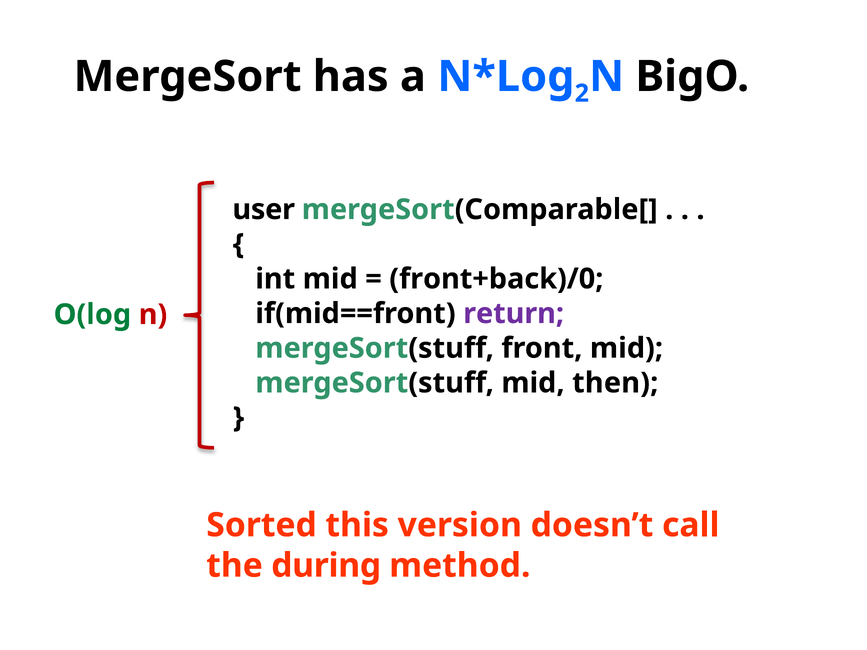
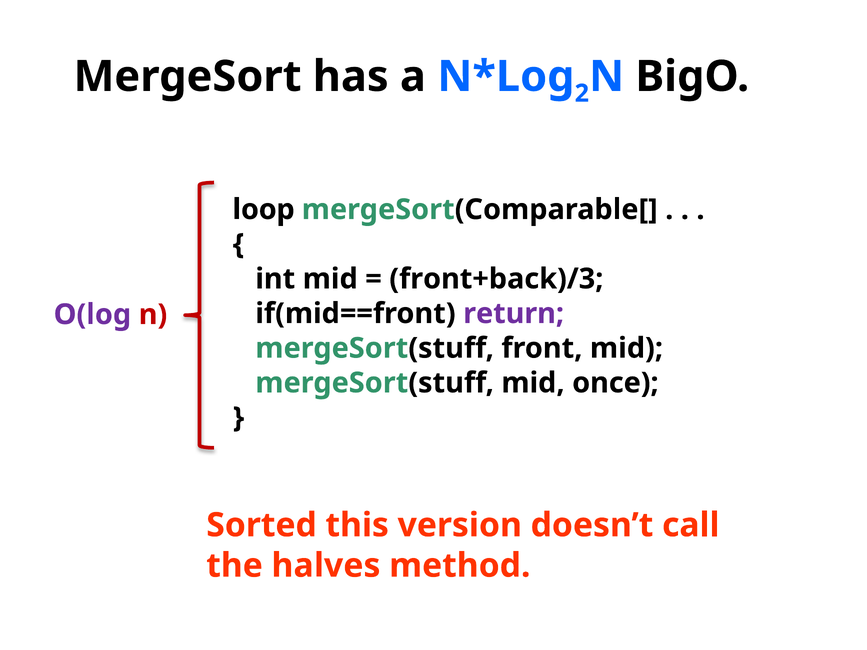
user: user -> loop (264, 210)
front+back)/0: front+back)/0 -> front+back)/3 (496, 279)
O(log colour: green -> purple (92, 315)
then: then -> once (615, 383)
during: during -> halves (326, 566)
